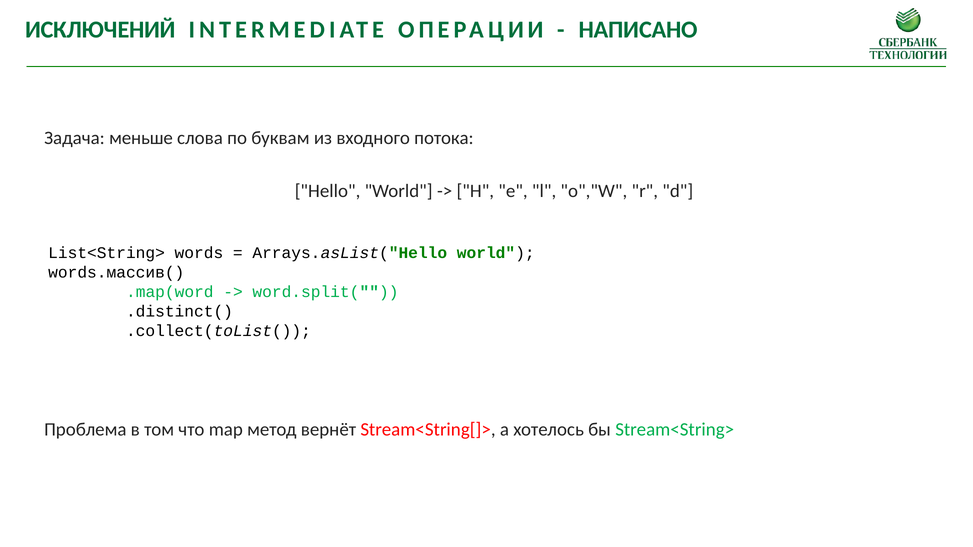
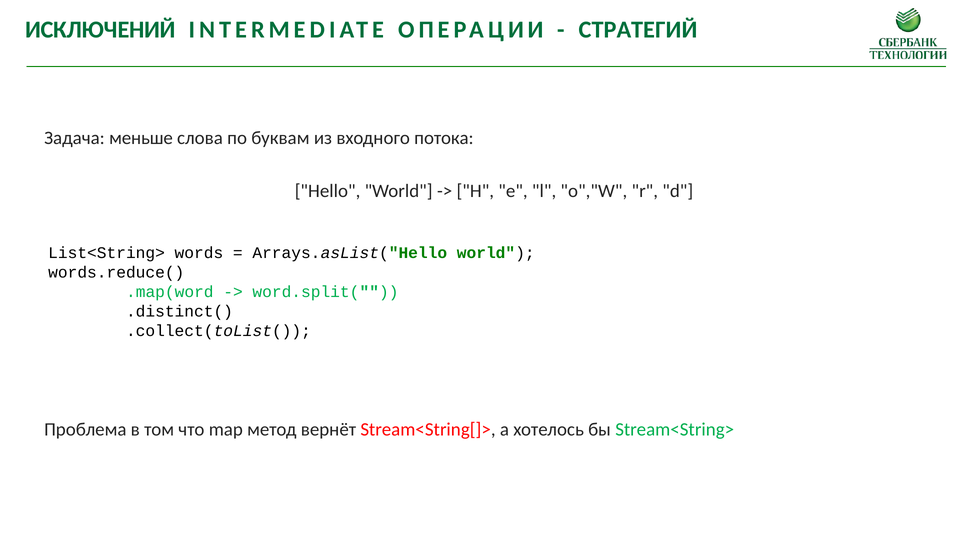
НАПИСАНО: НАПИСАНО -> СТРАТЕГИЙ (638, 30)
words.массив(: words.массив( -> words.reduce( (116, 273)
